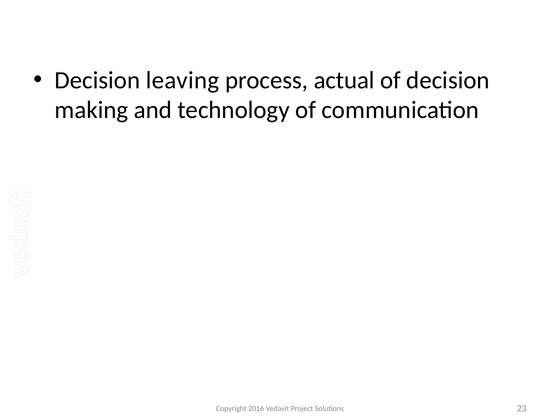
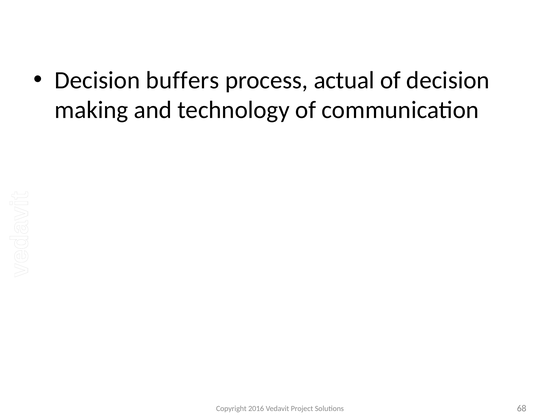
leaving: leaving -> buffers (183, 80)
23: 23 -> 68 (522, 409)
